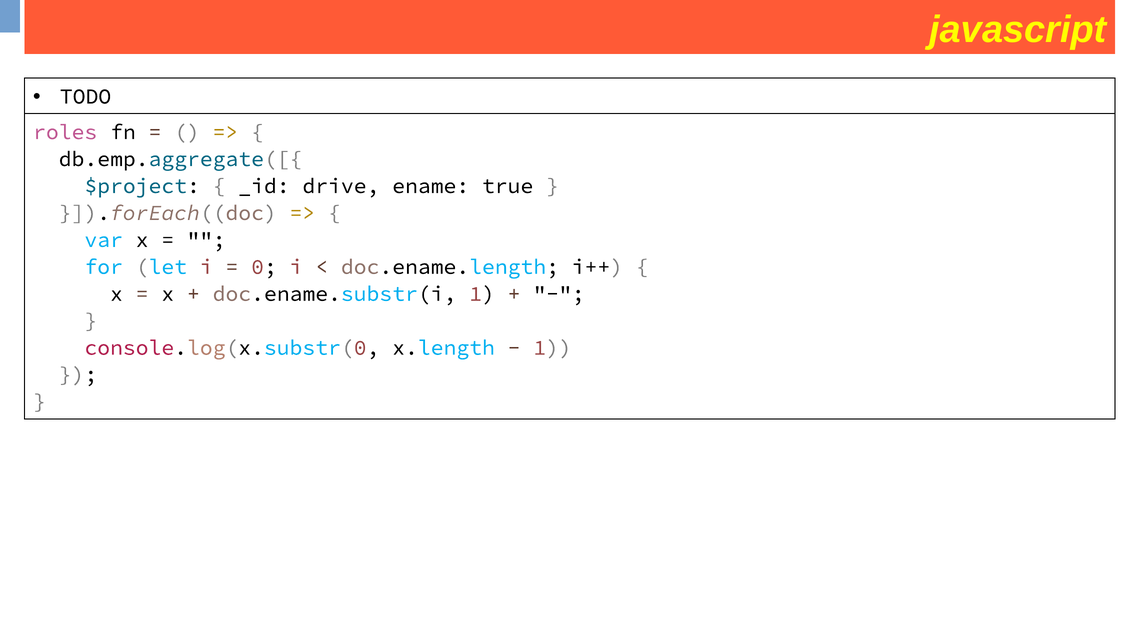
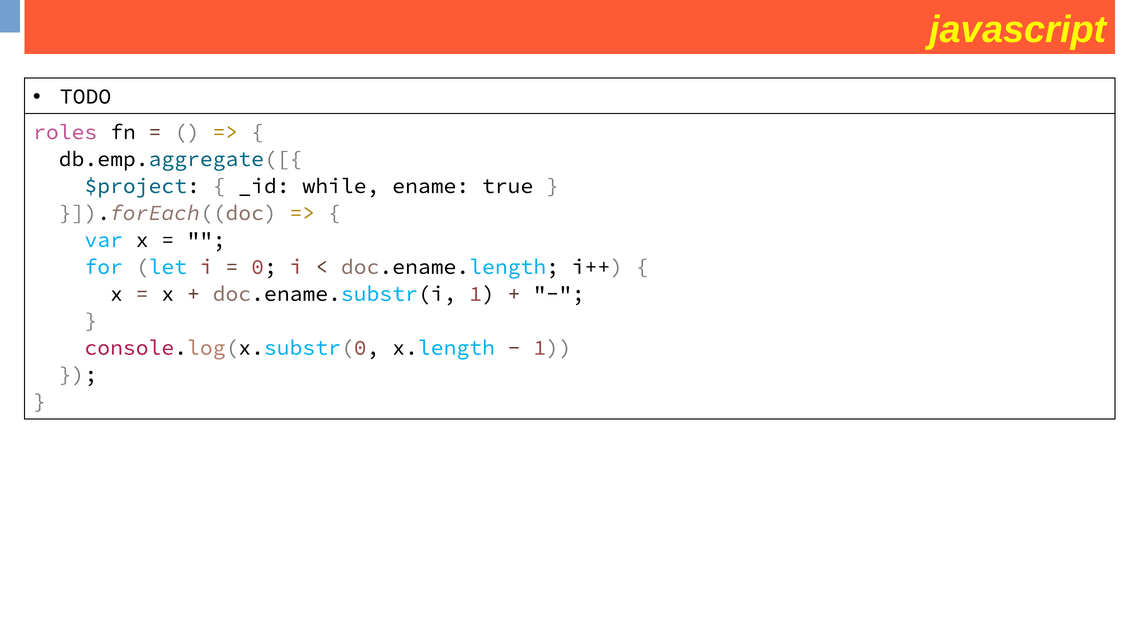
drive: drive -> while (341, 186)
